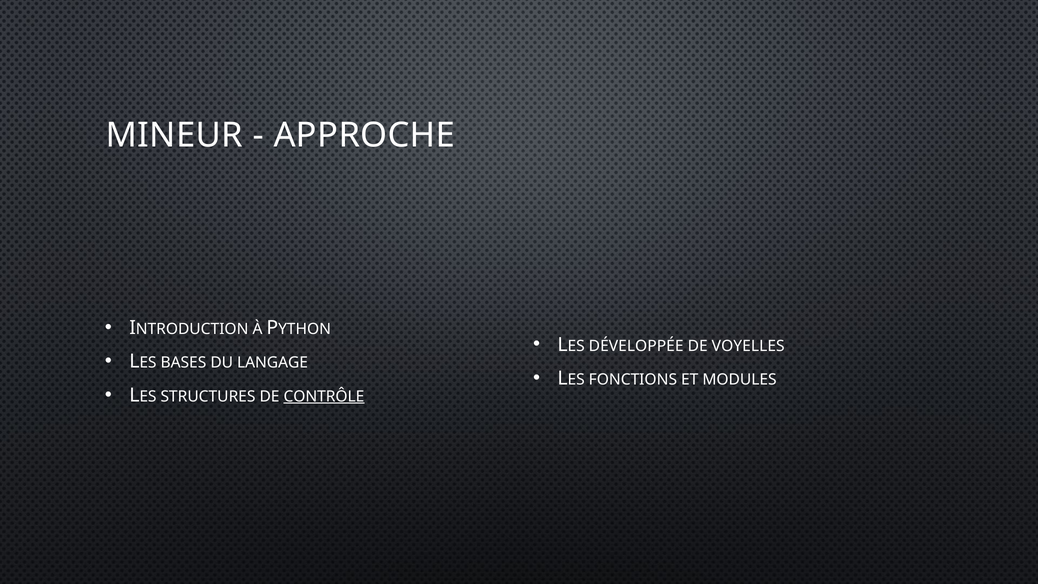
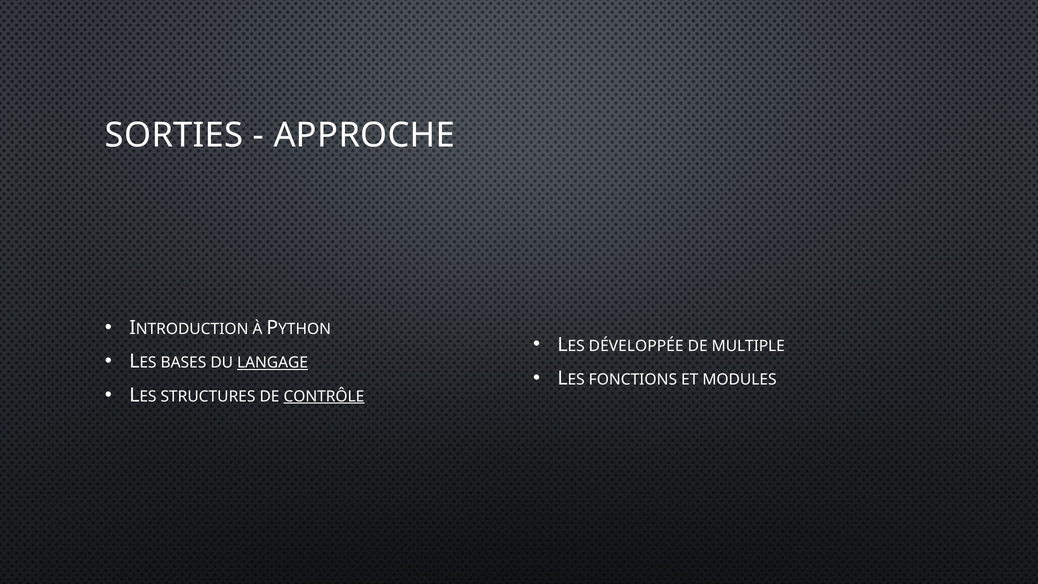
MINEUR: MINEUR -> SORTIES (174, 135)
VOYELLES: VOYELLES -> MULTIPLE (748, 346)
LANGAGE underline: none -> present (273, 363)
